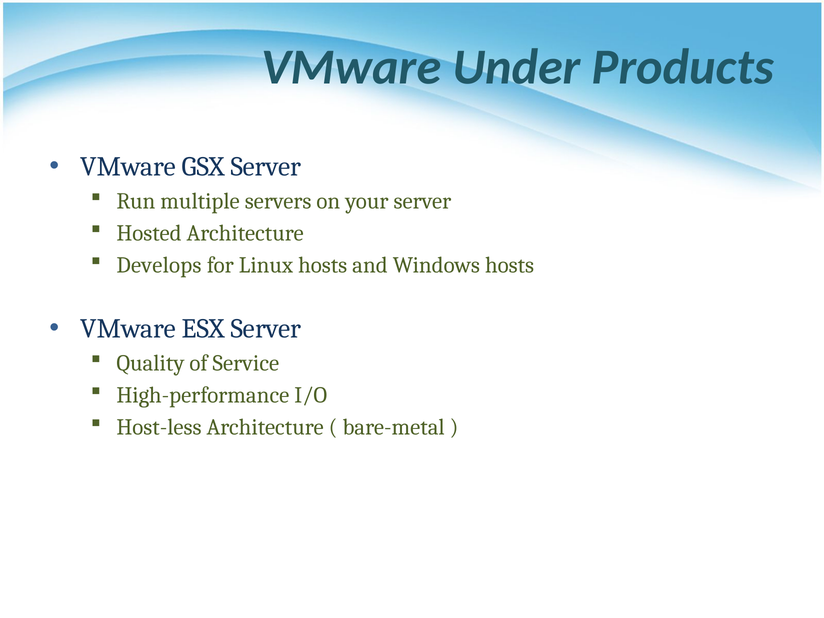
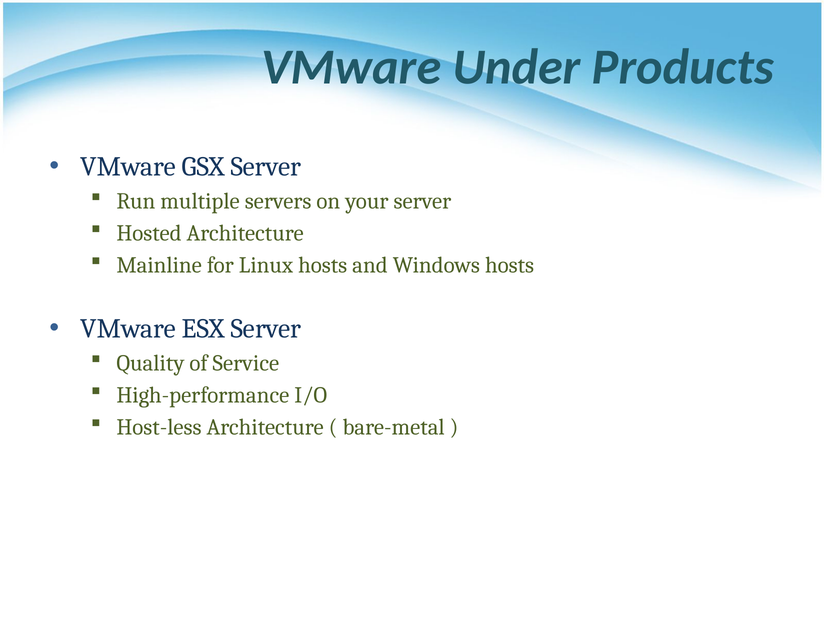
Develops: Develops -> Mainline (159, 265)
